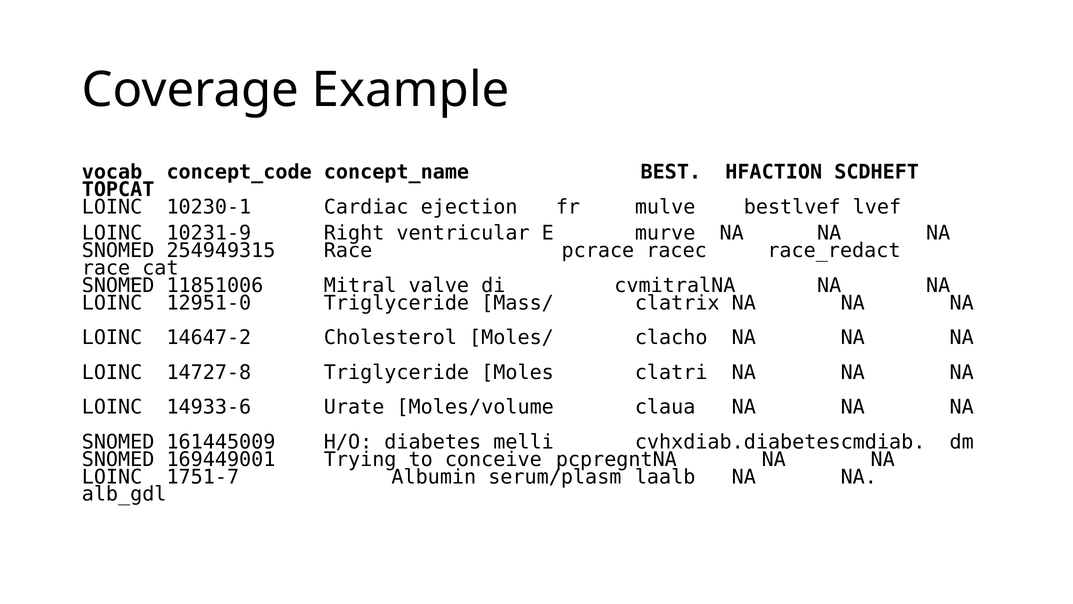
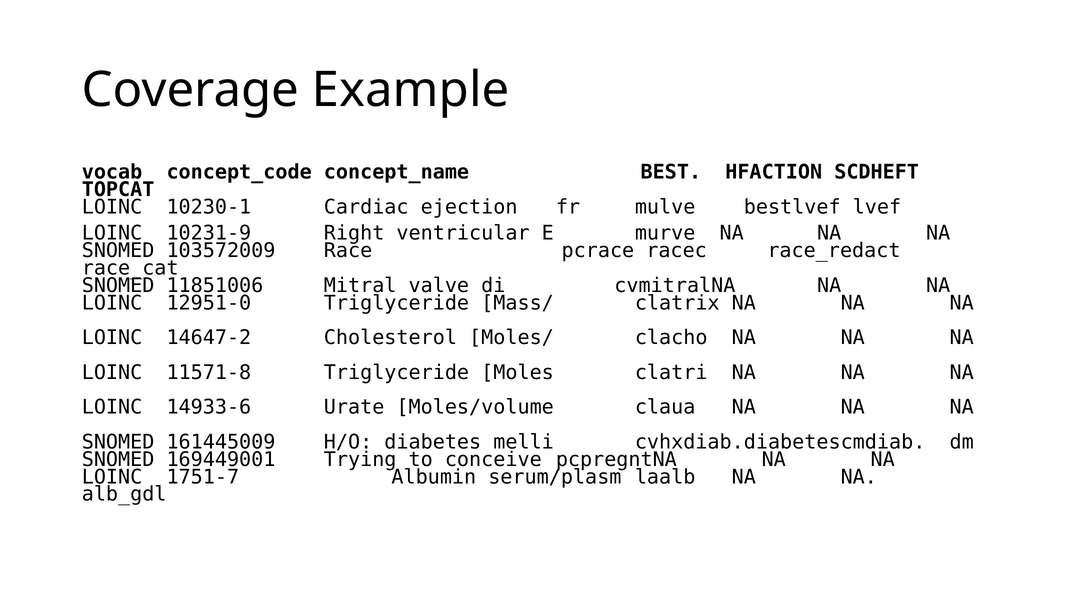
254949315: 254949315 -> 103572009 (221, 250)
14727-8: 14727-8 -> 11571-8 (209, 372)
